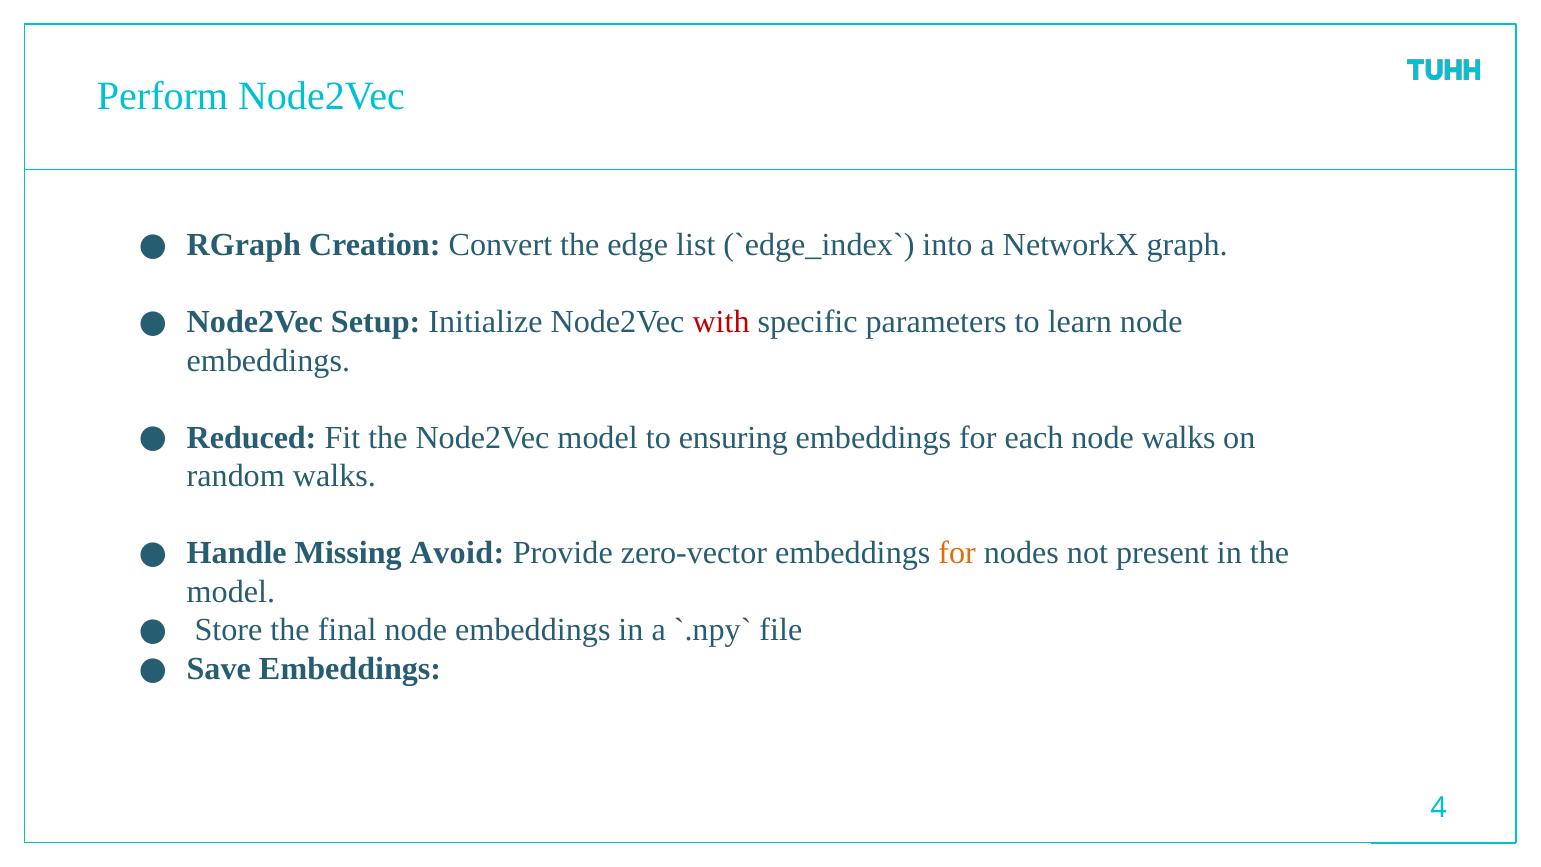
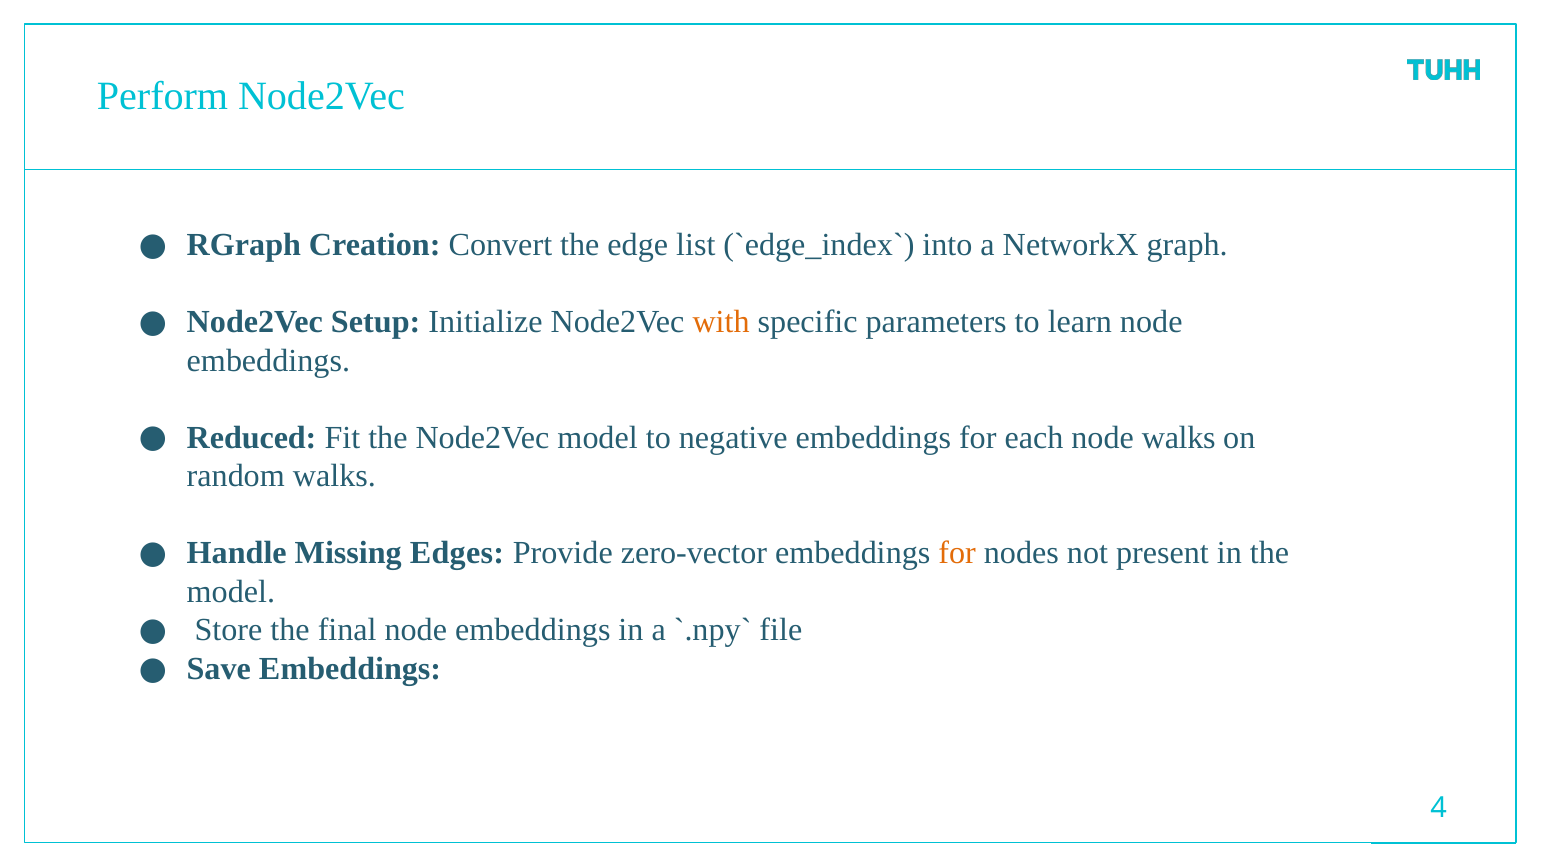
with colour: red -> orange (721, 322)
ensuring: ensuring -> negative (733, 437)
Avoid: Avoid -> Edges (457, 553)
